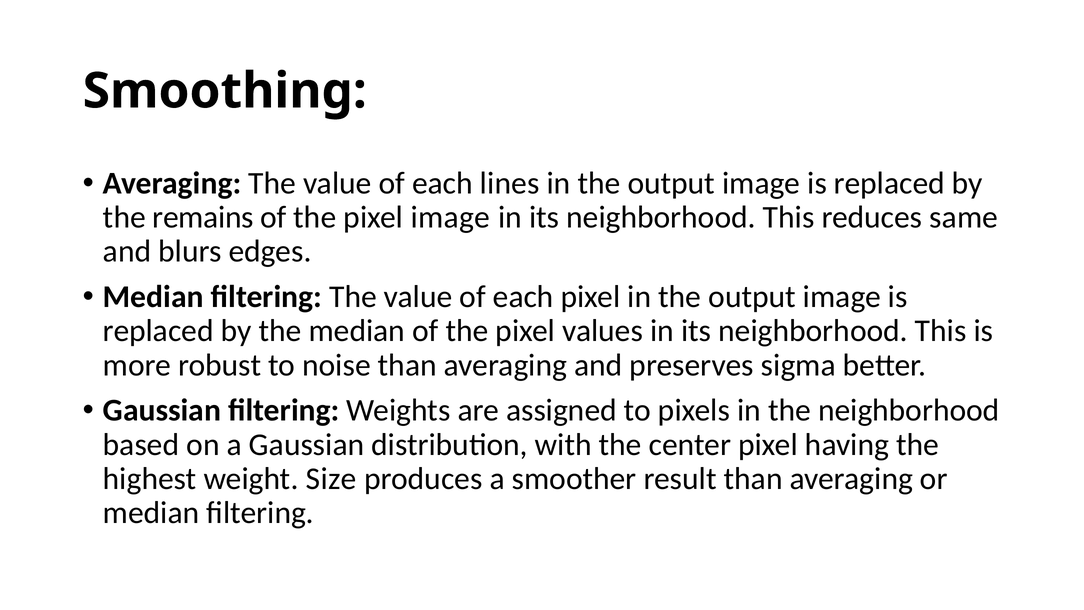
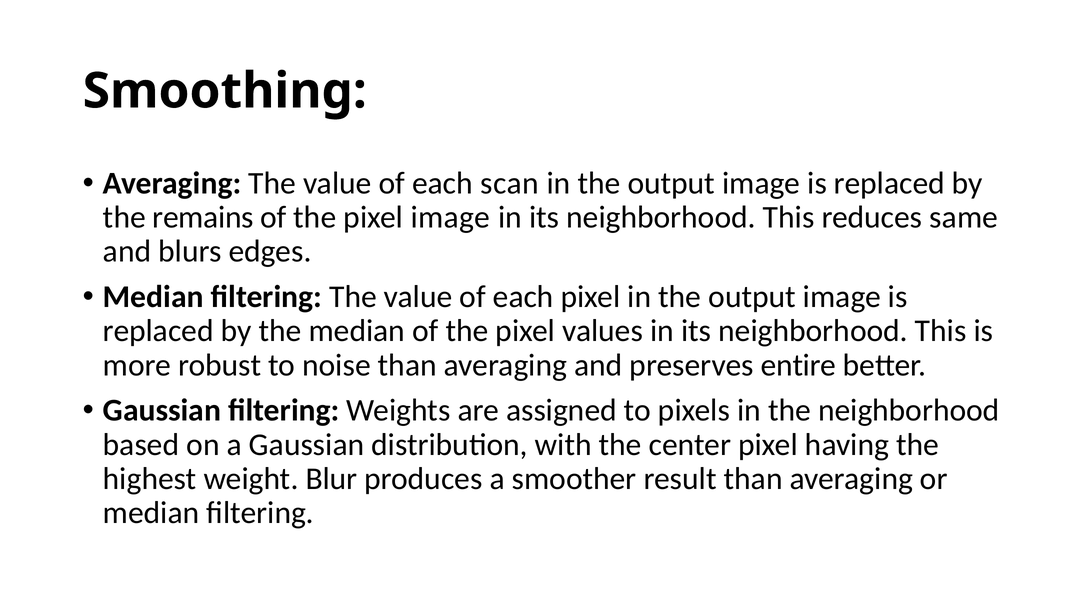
lines: lines -> scan (510, 183)
sigma: sigma -> entire (798, 365)
Size: Size -> Blur (331, 479)
